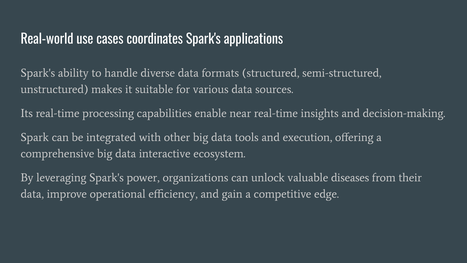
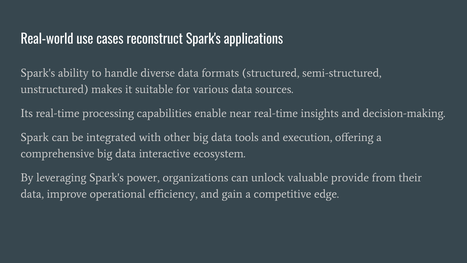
coordinates: coordinates -> reconstruct (155, 39)
diseases: diseases -> provide (350, 178)
